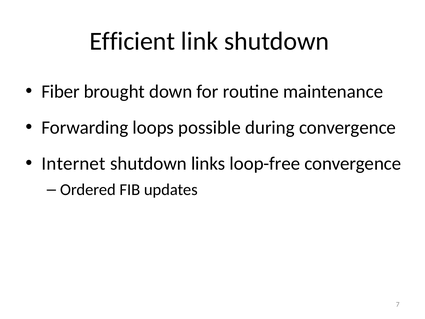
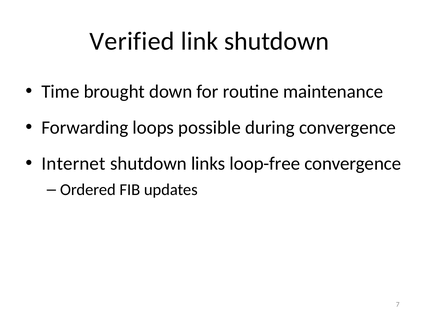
Efficient: Efficient -> Verified (132, 41)
Fiber: Fiber -> Time (60, 91)
